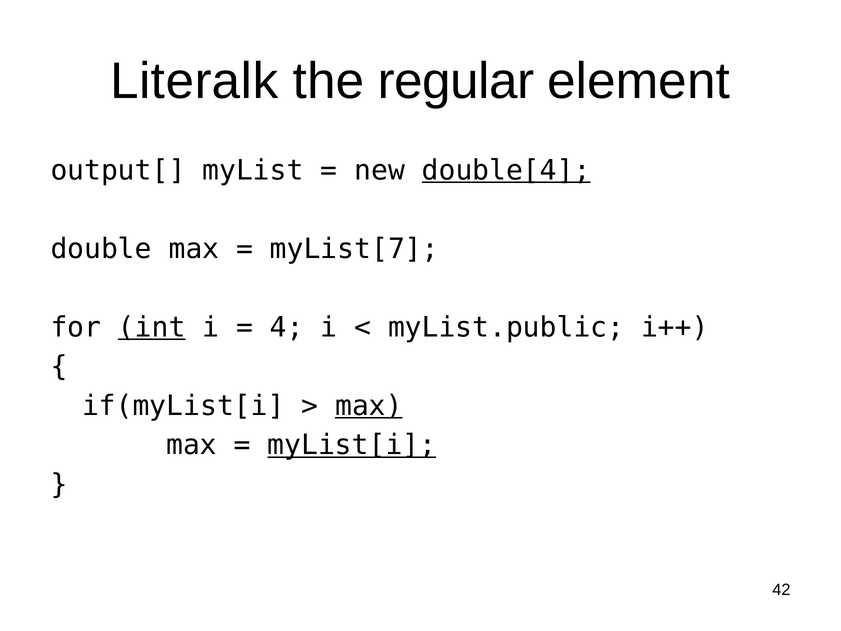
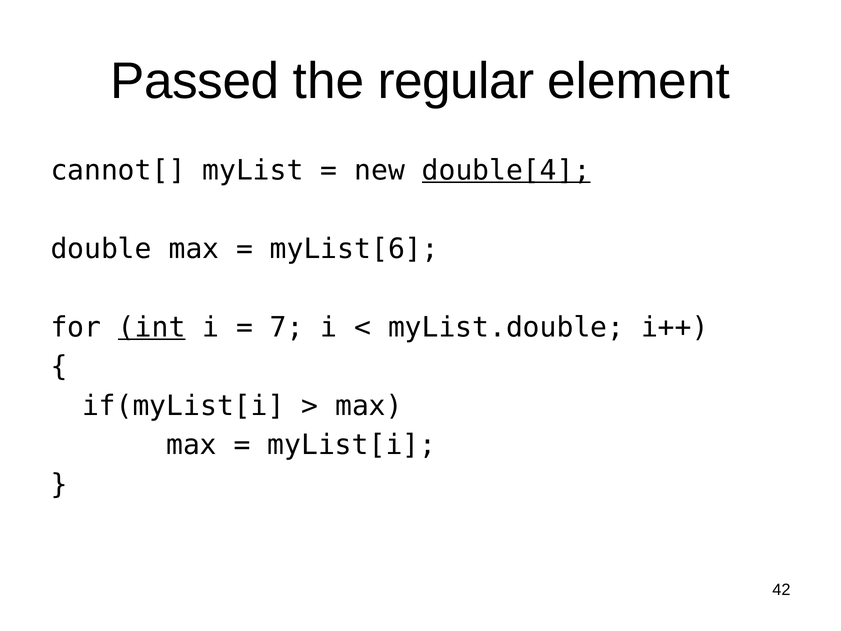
Literalk: Literalk -> Passed (195, 81)
output[: output[ -> cannot[ (118, 170)
myList[7: myList[7 -> myList[6 (354, 249)
4: 4 -> 7 (287, 327)
myList.public: myList.public -> myList.double (506, 327)
max underline: present -> none (369, 406)
myList[i underline: present -> none (352, 445)
